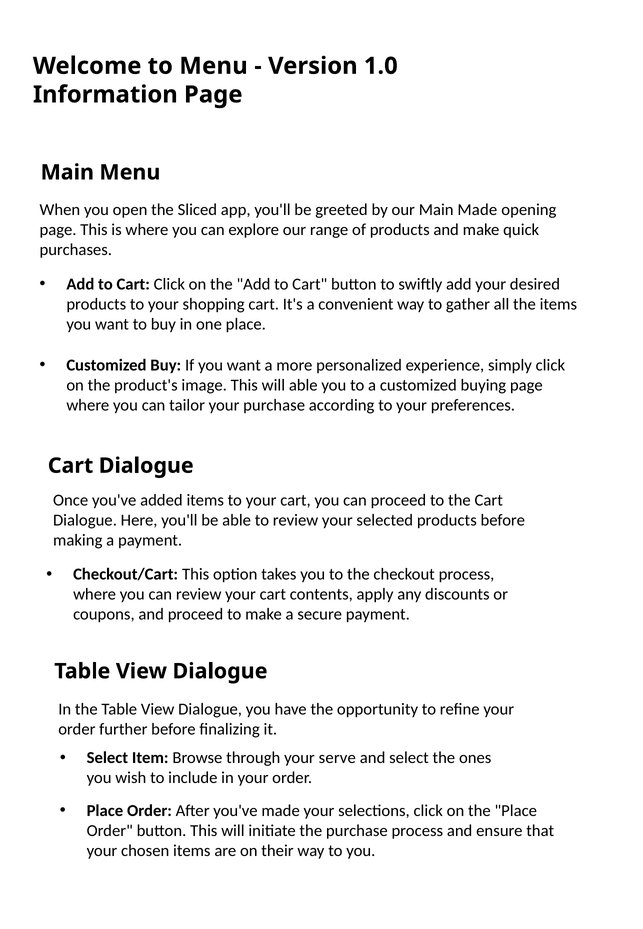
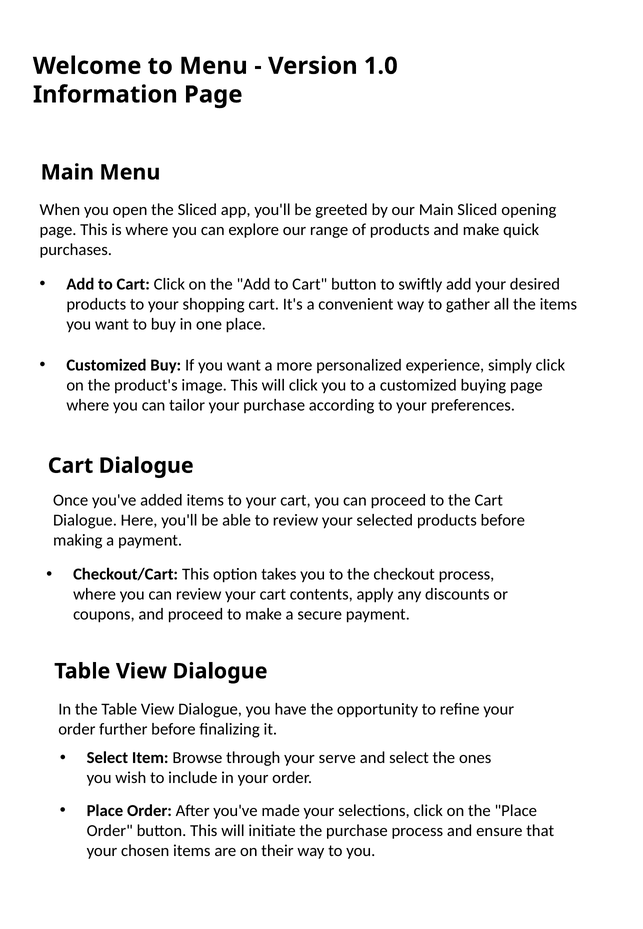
Main Made: Made -> Sliced (477, 210)
will able: able -> click (303, 385)
